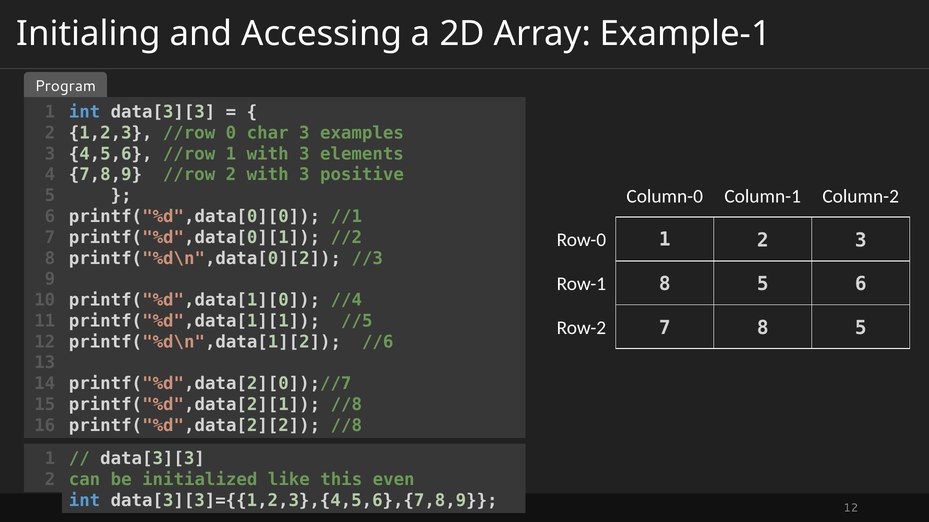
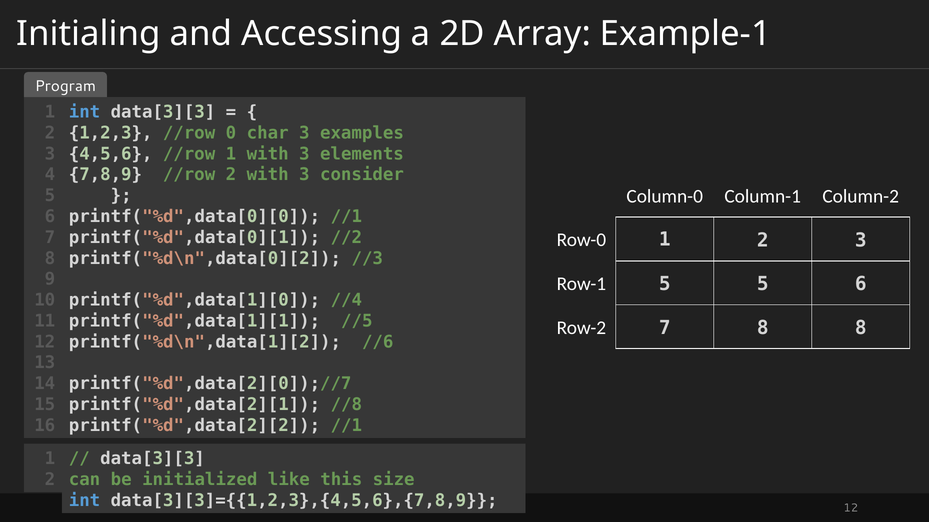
positive: positive -> consider (362, 175)
Row-1 8: 8 -> 5 (665, 284)
7 8 5: 5 -> 8 (861, 328)
printf("%d",data[2][2 //8: //8 -> //1 (346, 426)
even: even -> size (394, 480)
